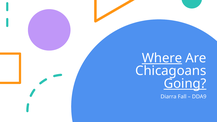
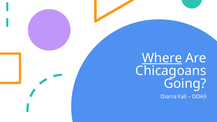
Going underline: present -> none (185, 84)
